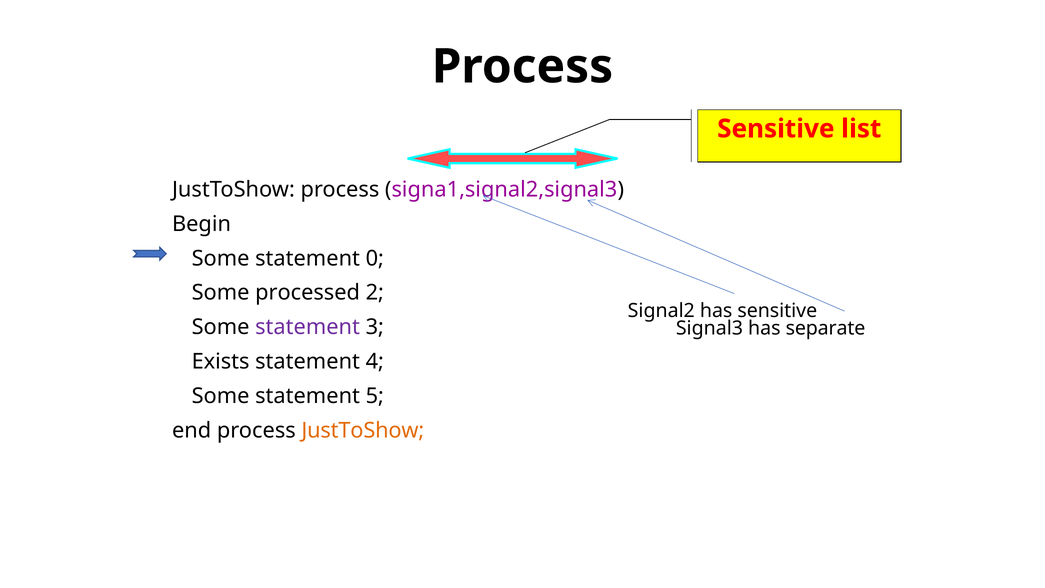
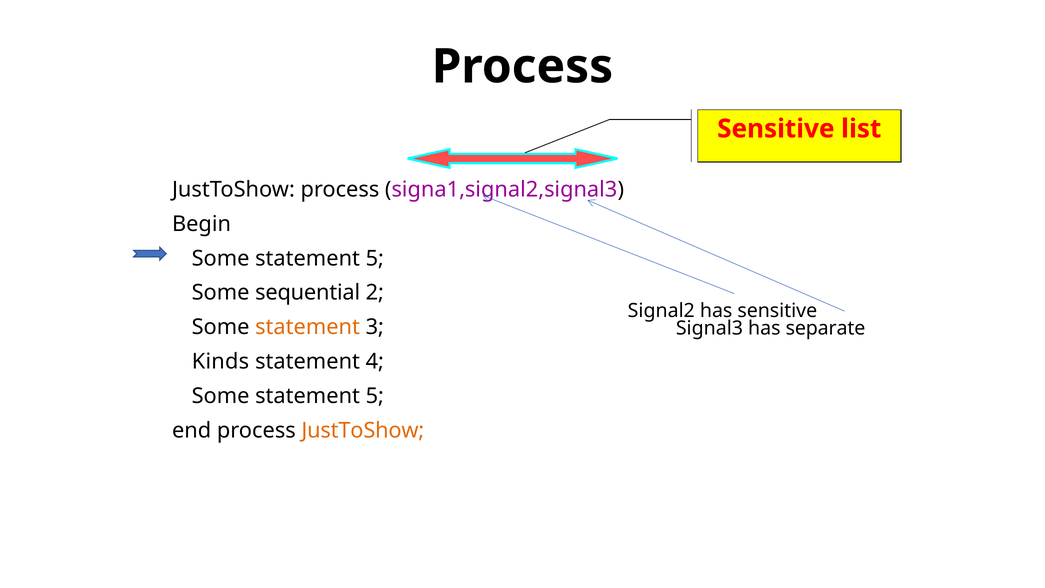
0: 0 -> 5 (375, 258)
processed: processed -> sequential (308, 293)
statement colour: purple -> orange (308, 327)
Exists: Exists -> Kinds (220, 361)
